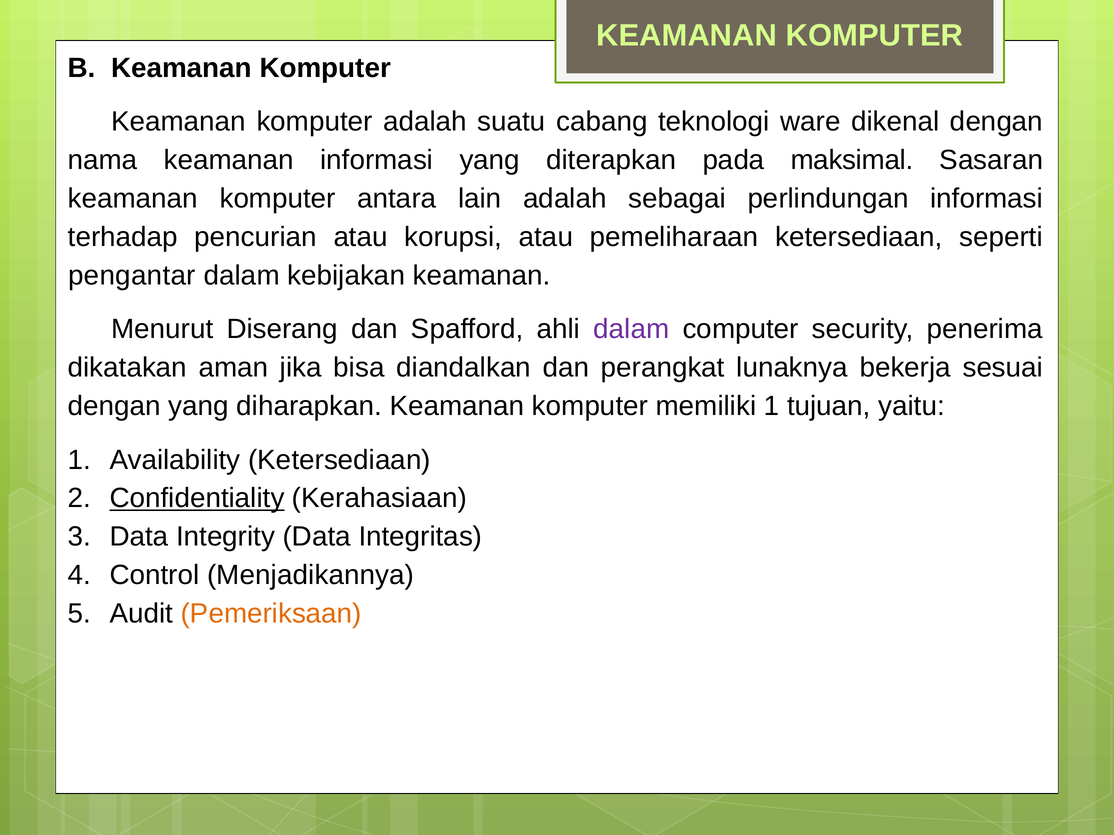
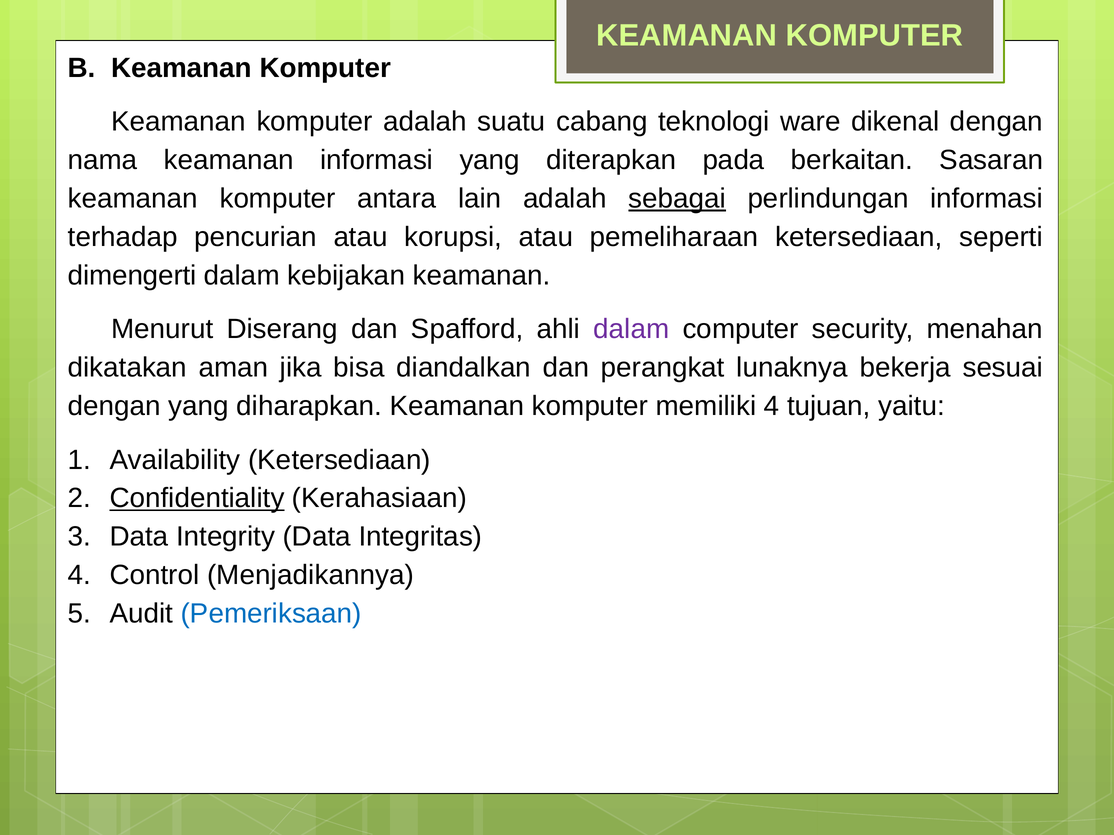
maksimal: maksimal -> berkaitan (852, 160)
sebagai underline: none -> present (677, 199)
pengantar: pengantar -> dimengerti (132, 276)
penerima: penerima -> menahan (985, 329)
memiliki 1: 1 -> 4 (772, 406)
Pemeriksaan colour: orange -> blue (271, 614)
